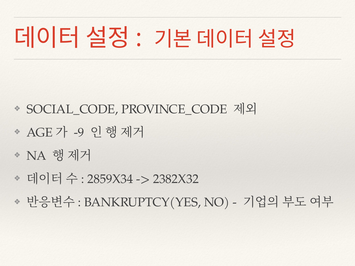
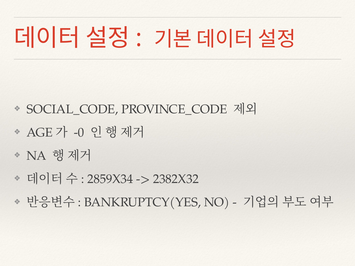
-9: -9 -> -0 (79, 133)
